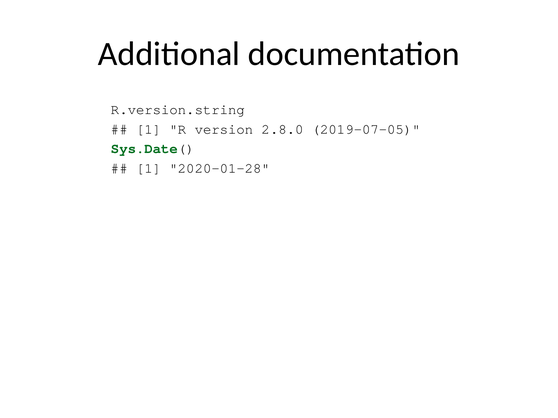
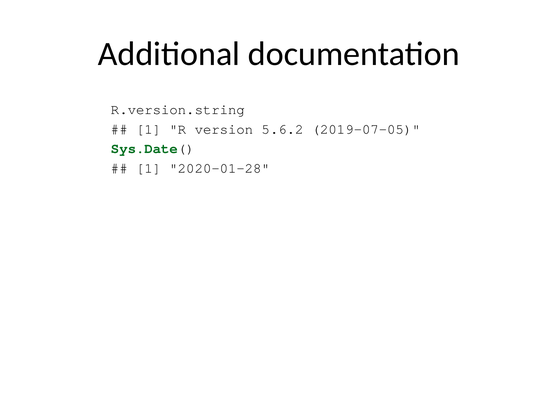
2.8.0: 2.8.0 -> 5.6.2 (283, 129)
